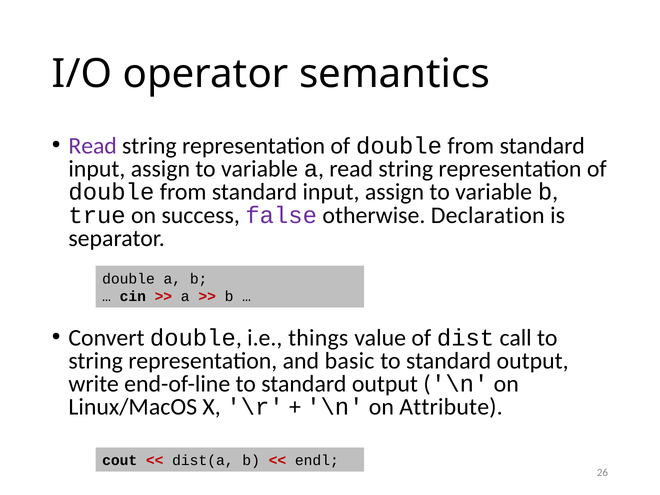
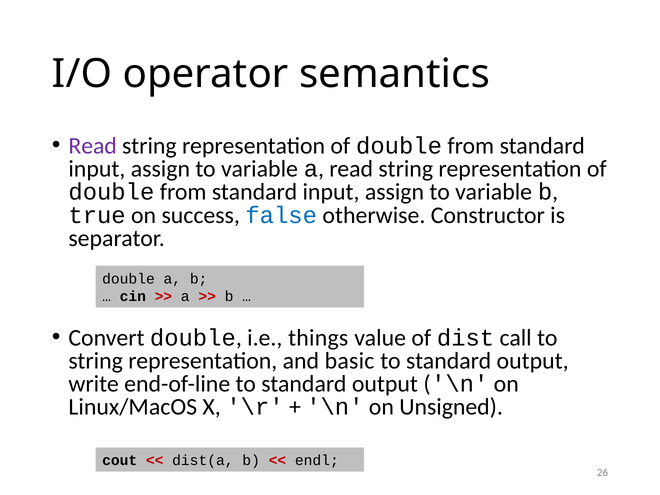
false colour: purple -> blue (281, 215)
Declaration: Declaration -> Constructor (488, 215)
Attribute: Attribute -> Unsigned (451, 407)
